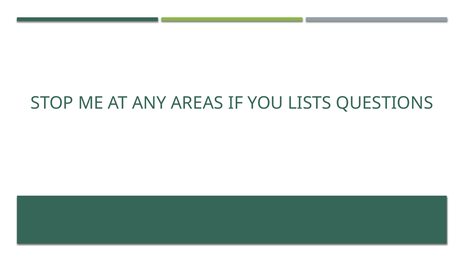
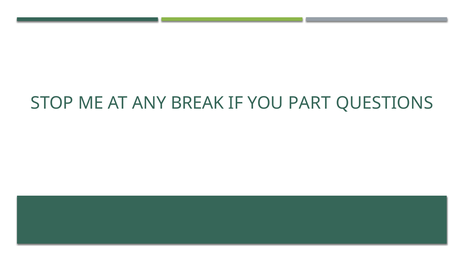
AREAS: AREAS -> BREAK (197, 103)
LISTS: LISTS -> PART (310, 103)
